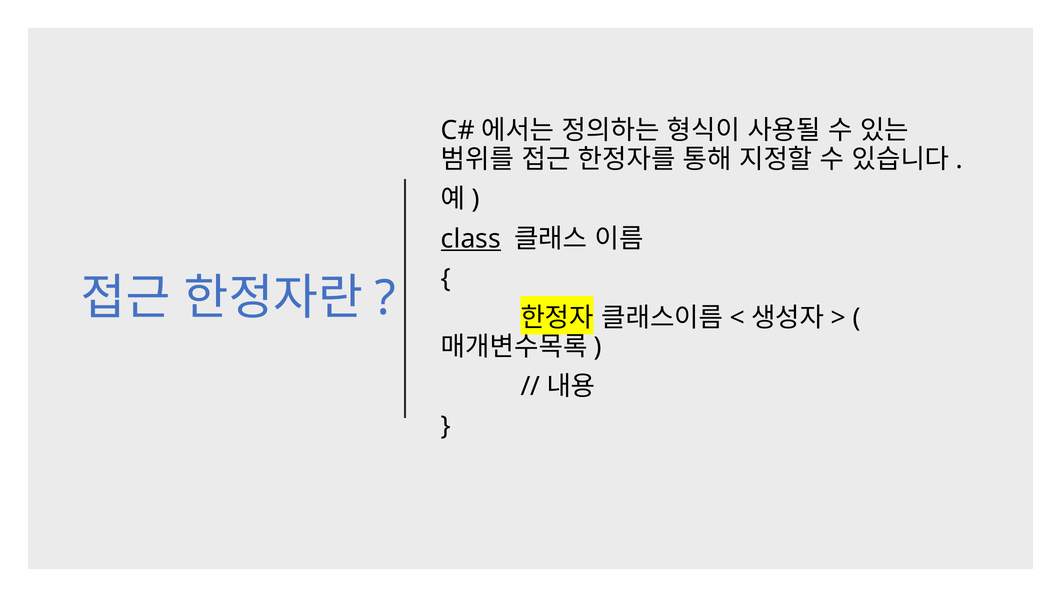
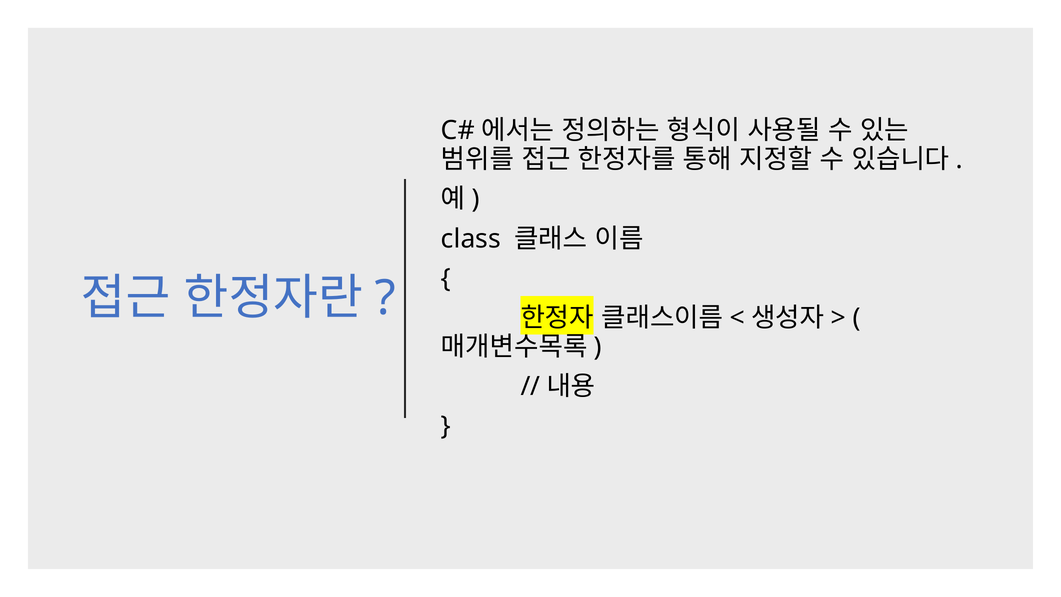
class underline: present -> none (471, 239)
